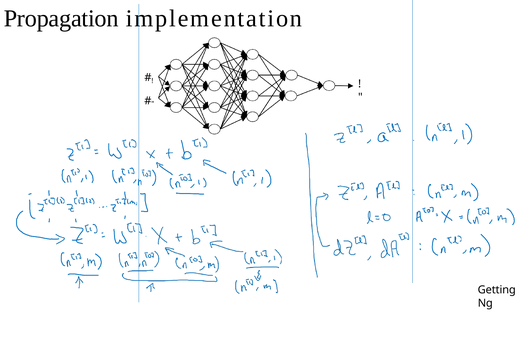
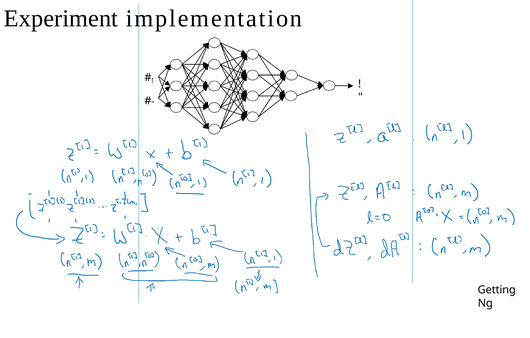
Propagation: Propagation -> Experiment (61, 18)
